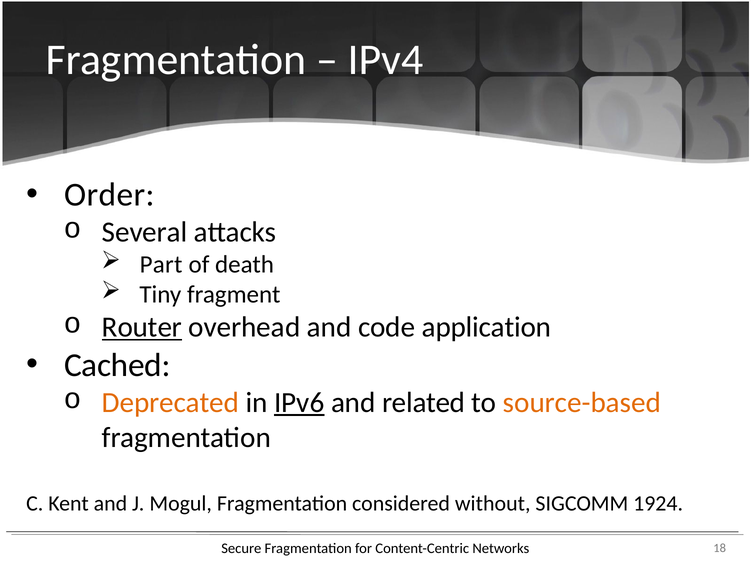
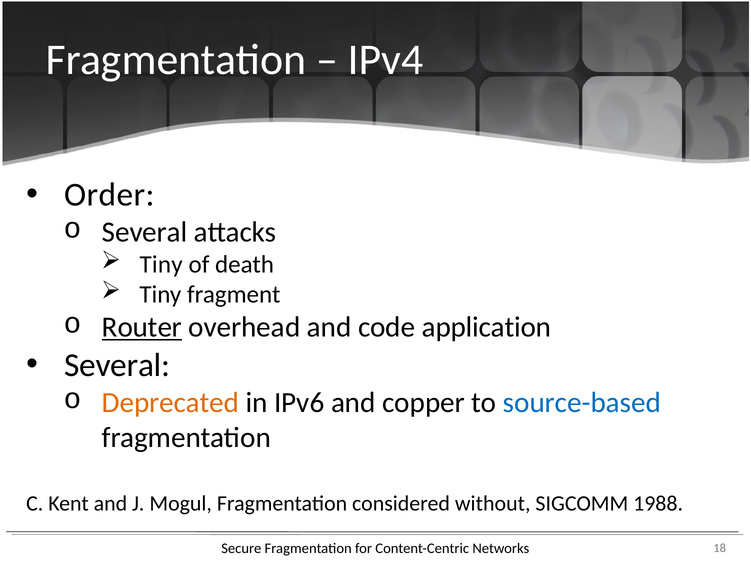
Part: Part -> Tiny (161, 265)
Cached: Cached -> Several (117, 365)
IPv6 underline: present -> none (299, 403)
related: related -> copper (424, 403)
source-based colour: orange -> blue (582, 403)
1924: 1924 -> 1988 (658, 504)
